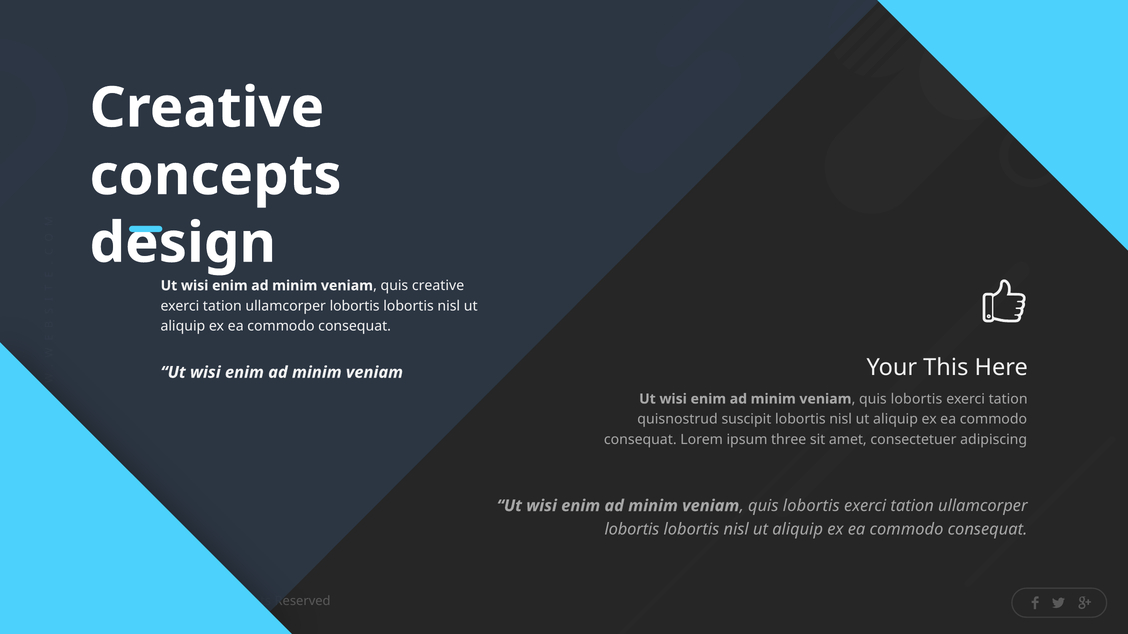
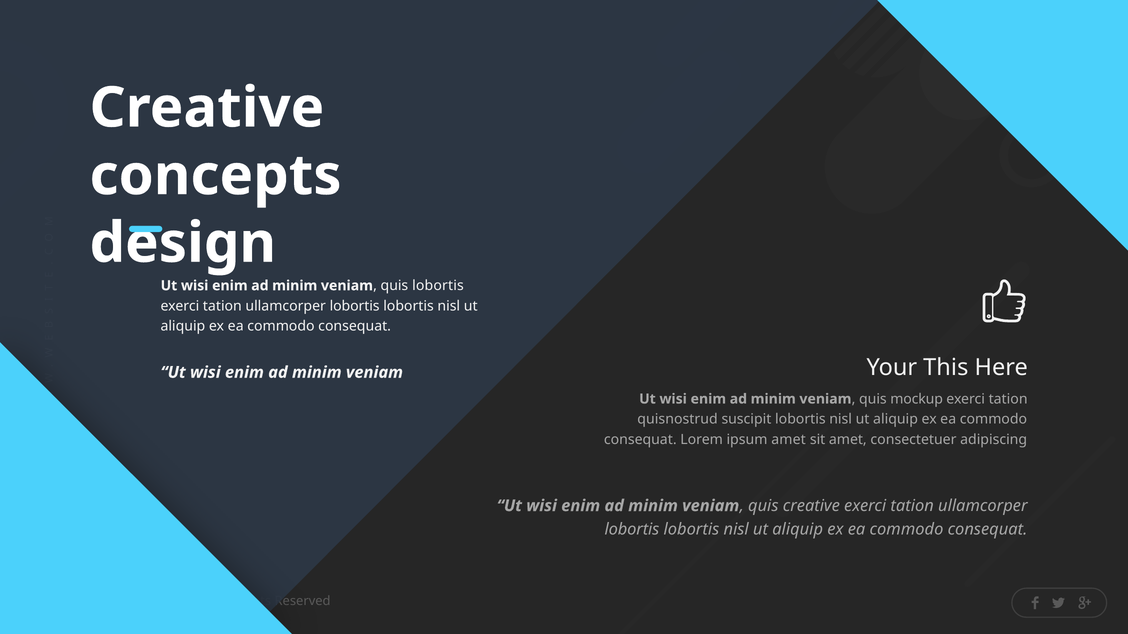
quis creative: creative -> lobortis (438, 286)
lobortis: lobortis -> mockup (917, 399)
ipsum three: three -> amet (789, 440)
lobortis: lobortis -> creative (811, 506)
